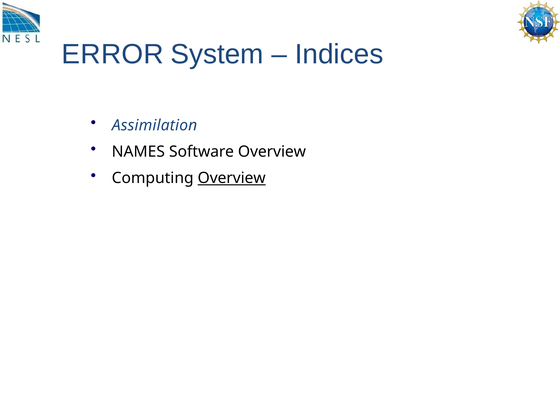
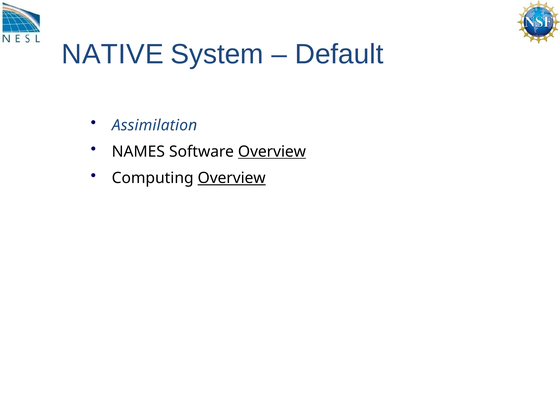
ERROR: ERROR -> NATIVE (113, 54)
Indices: Indices -> Default (339, 54)
Overview underline: none -> present (272, 152)
